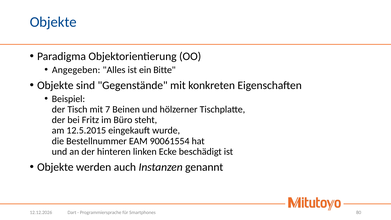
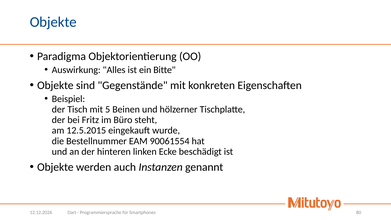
Angegeben: Angegeben -> Auswirkung (76, 70)
7: 7 -> 5 (108, 109)
